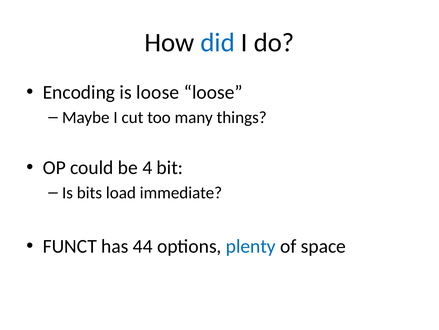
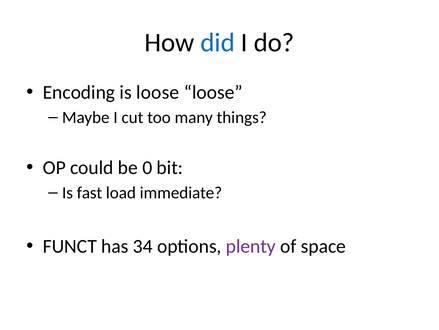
4: 4 -> 0 (147, 167)
bits: bits -> fast (89, 192)
44: 44 -> 34 (143, 246)
plenty colour: blue -> purple (251, 246)
